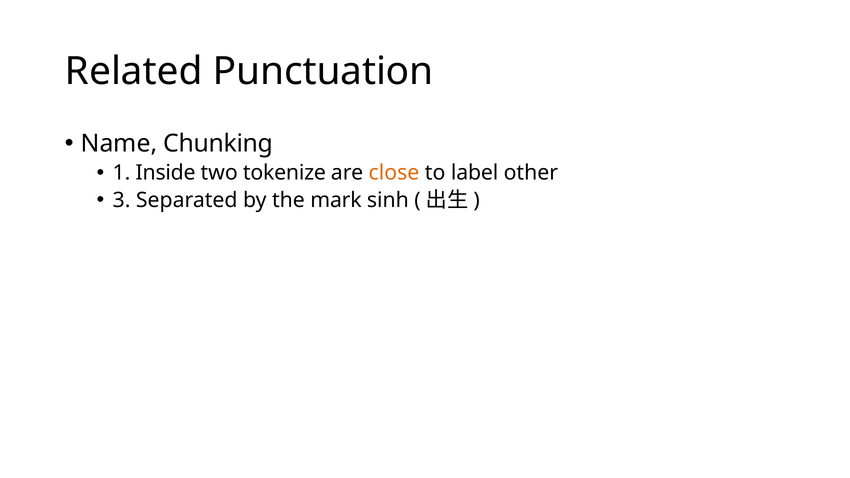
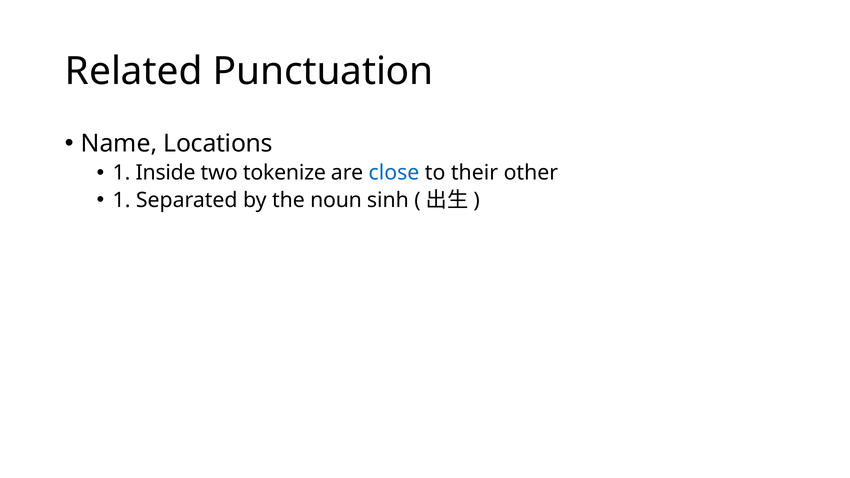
Chunking: Chunking -> Locations (218, 144)
close colour: orange -> blue (394, 173)
label: label -> their (475, 173)
3: 3 -> 1 (122, 200)
mark: mark -> noun (336, 200)
